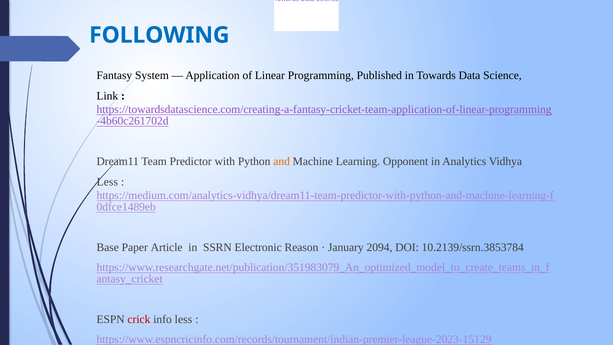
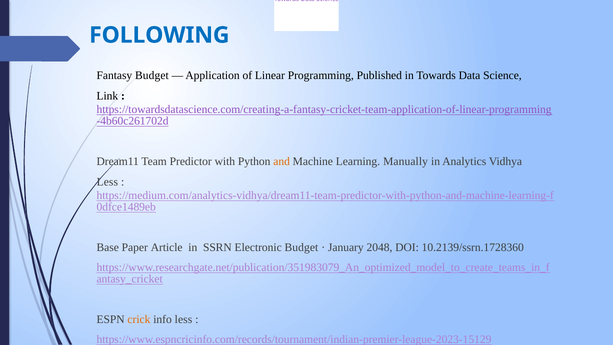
Fantasy System: System -> Budget (152, 76)
Opponent: Opponent -> Manually (406, 161)
Electronic Reason: Reason -> Budget (301, 247)
2094: 2094 -> 2048 (379, 247)
10.2139/ssrn.3853784: 10.2139/ssrn.3853784 -> 10.2139/ssrn.1728360 (473, 247)
crick colour: red -> orange (139, 319)
